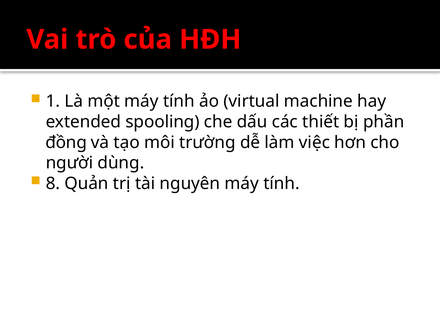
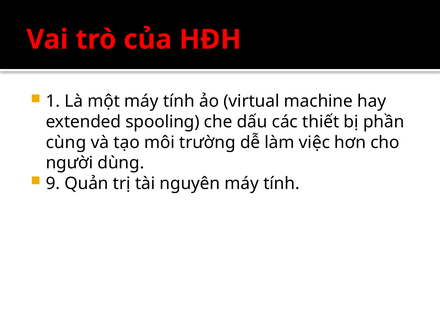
đồng: đồng -> cùng (66, 142)
8: 8 -> 9 (53, 183)
